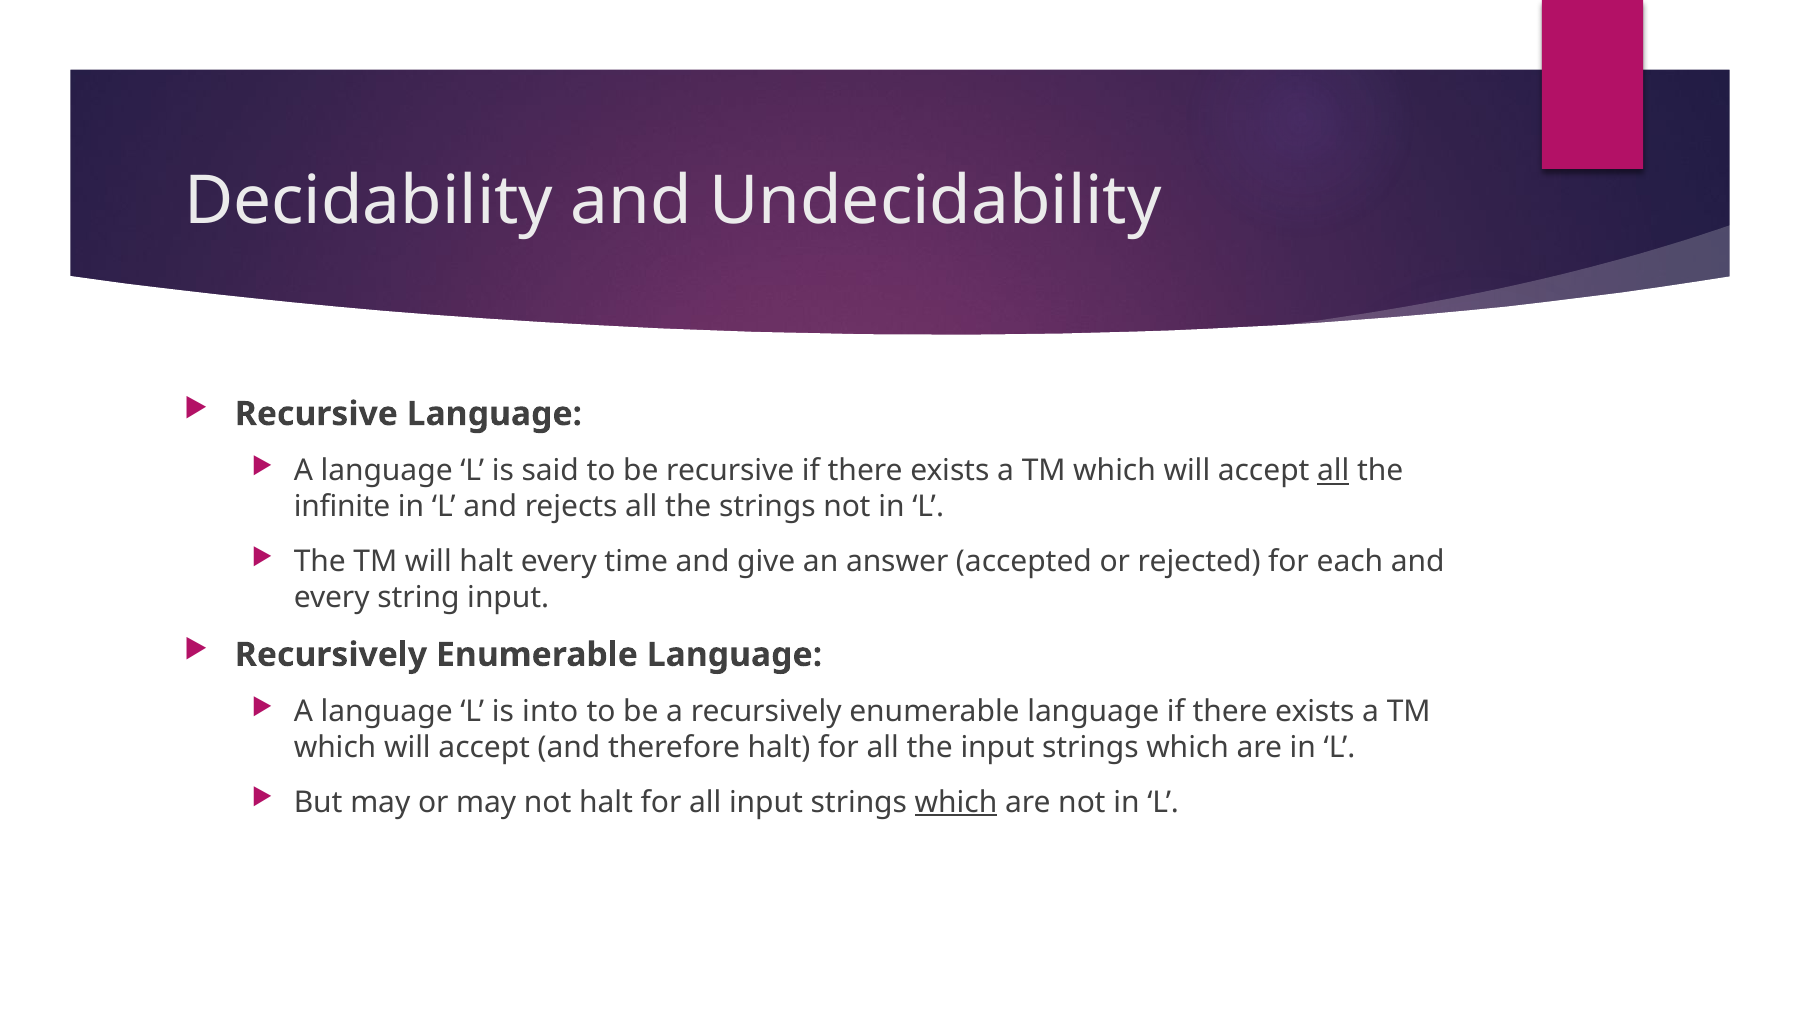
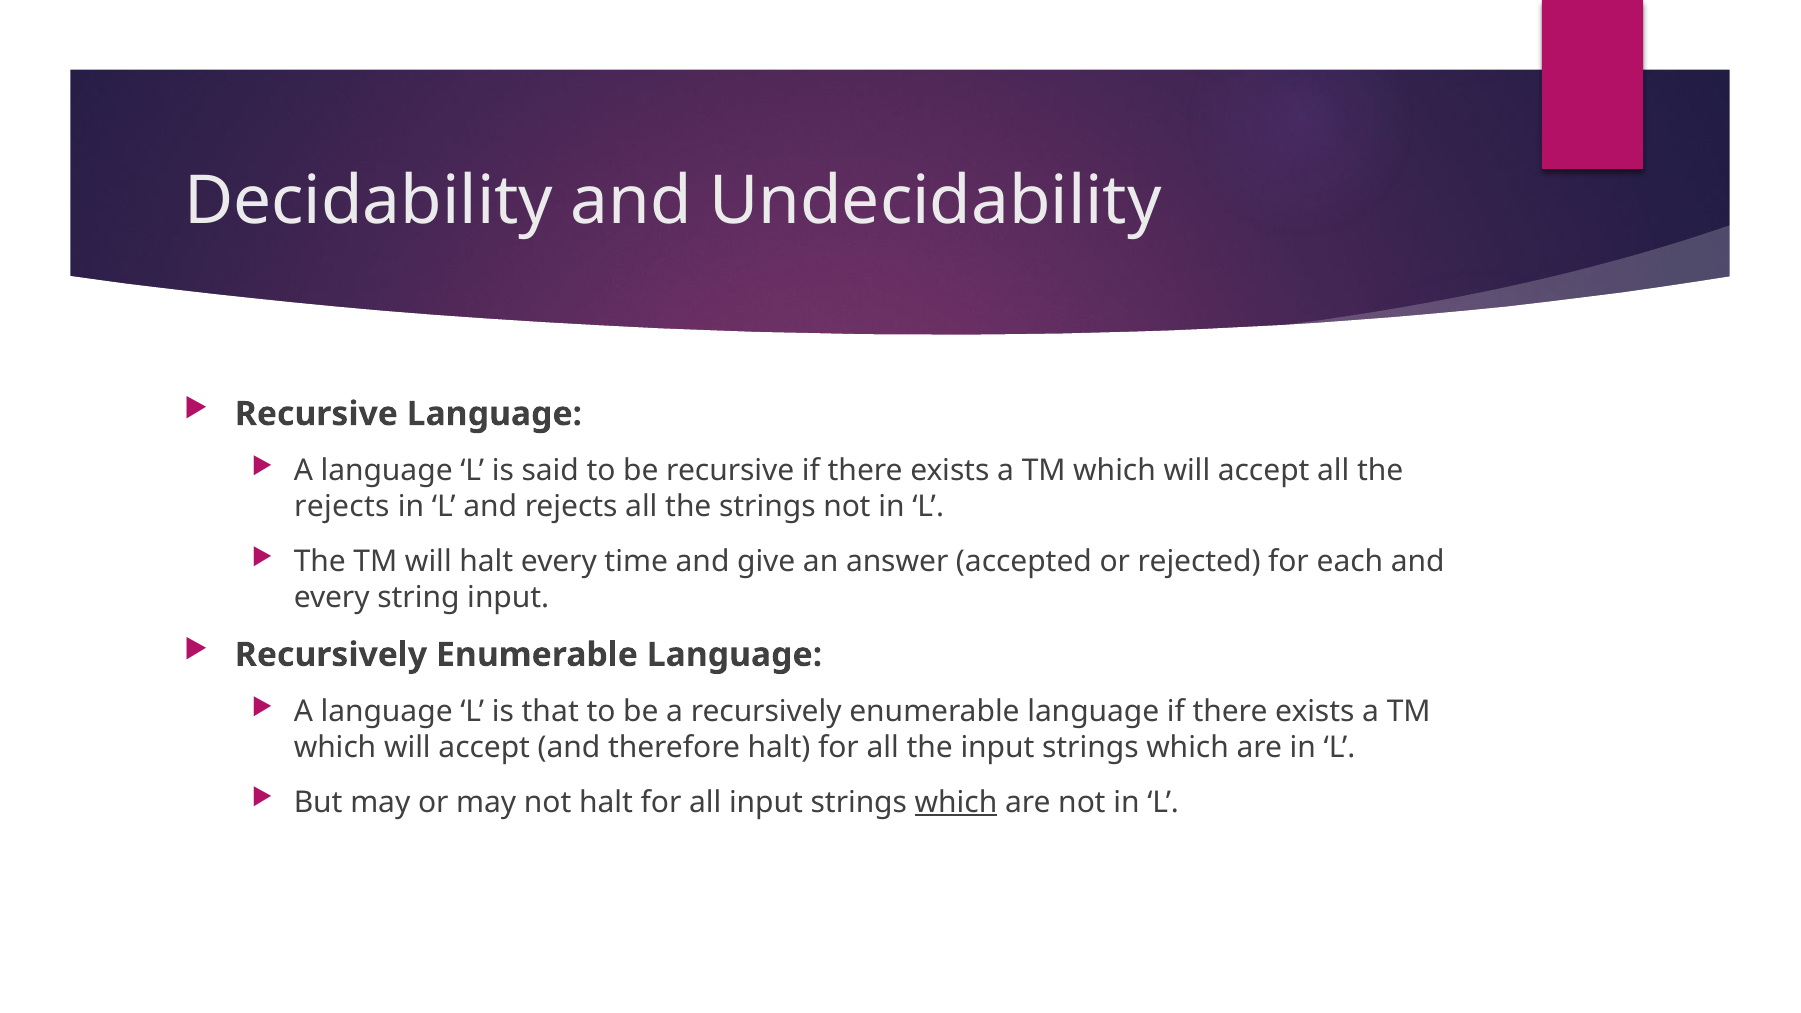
all underline: present -> none (1333, 471)
infinite: infinite -> rejects (342, 507)
into: into -> that (550, 712)
